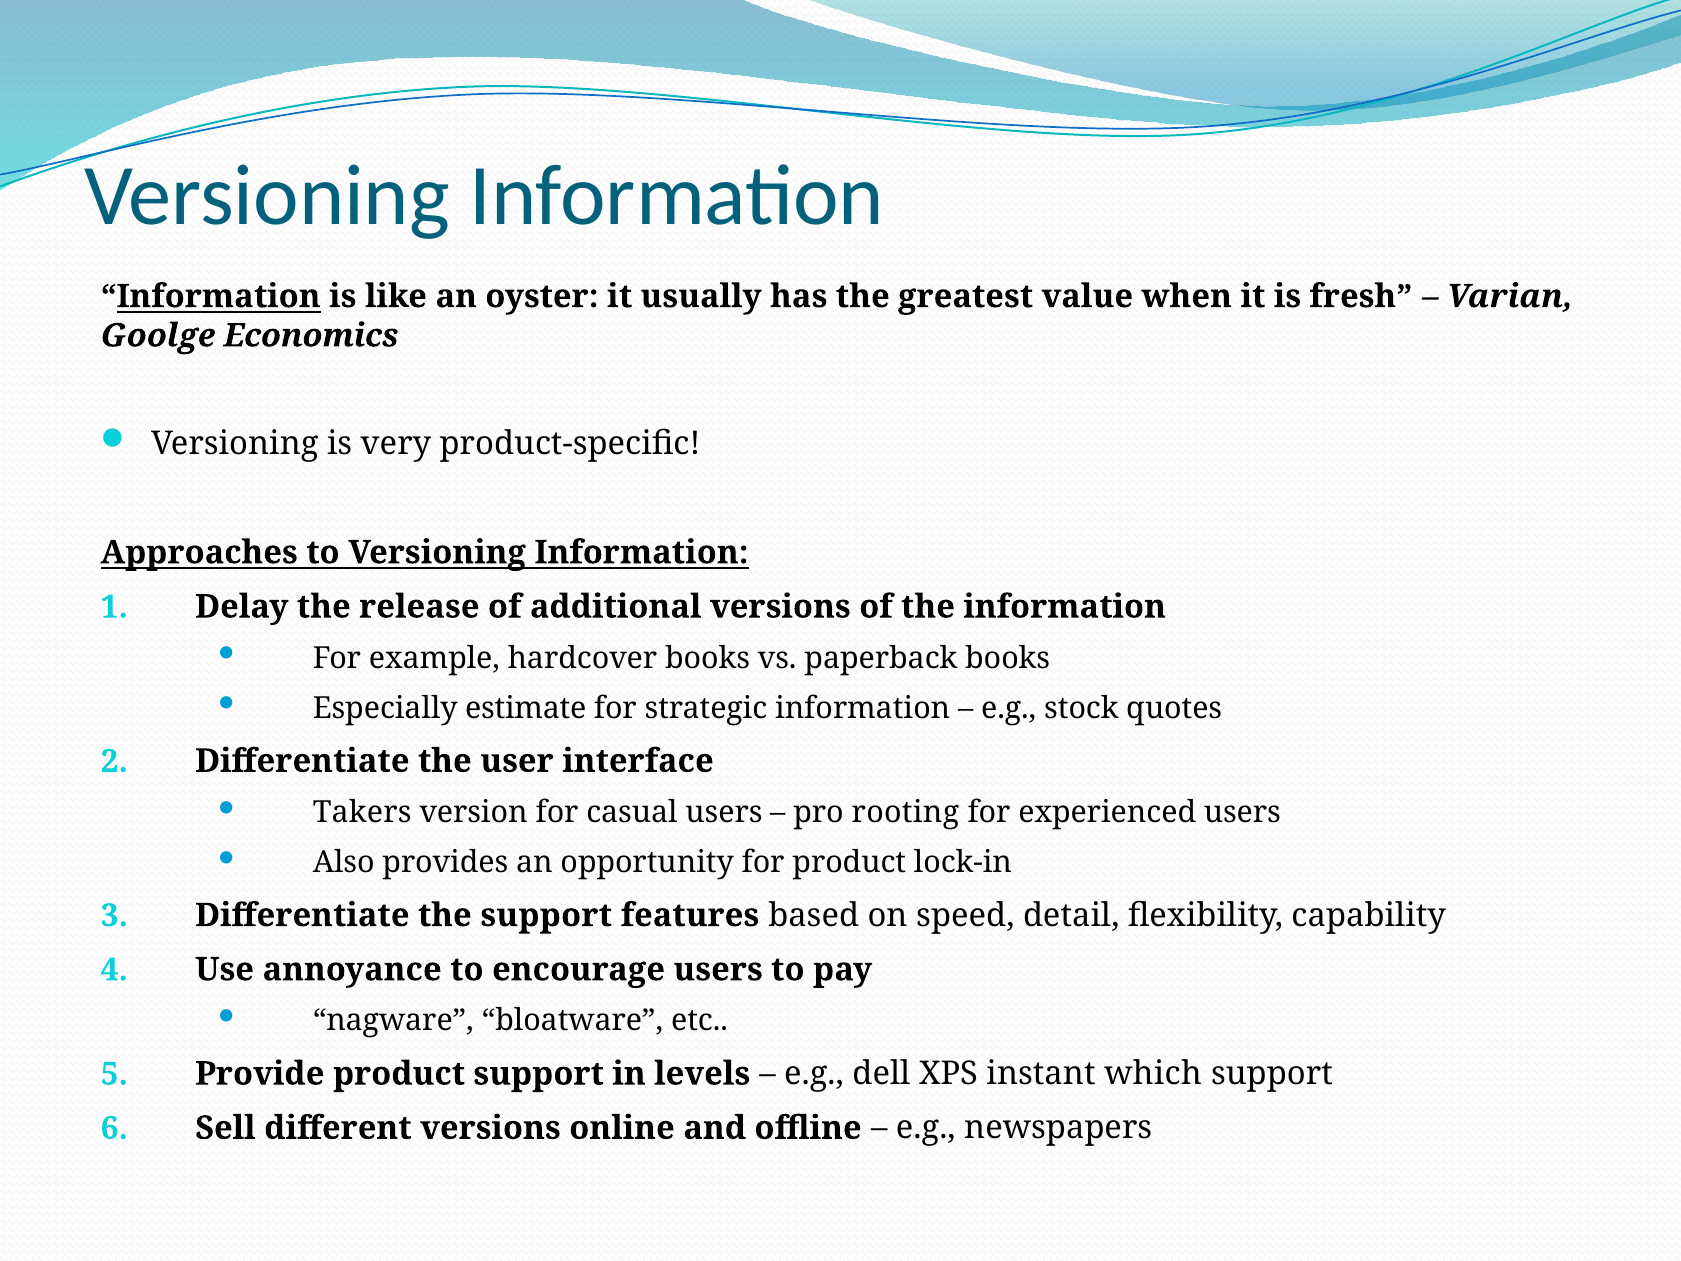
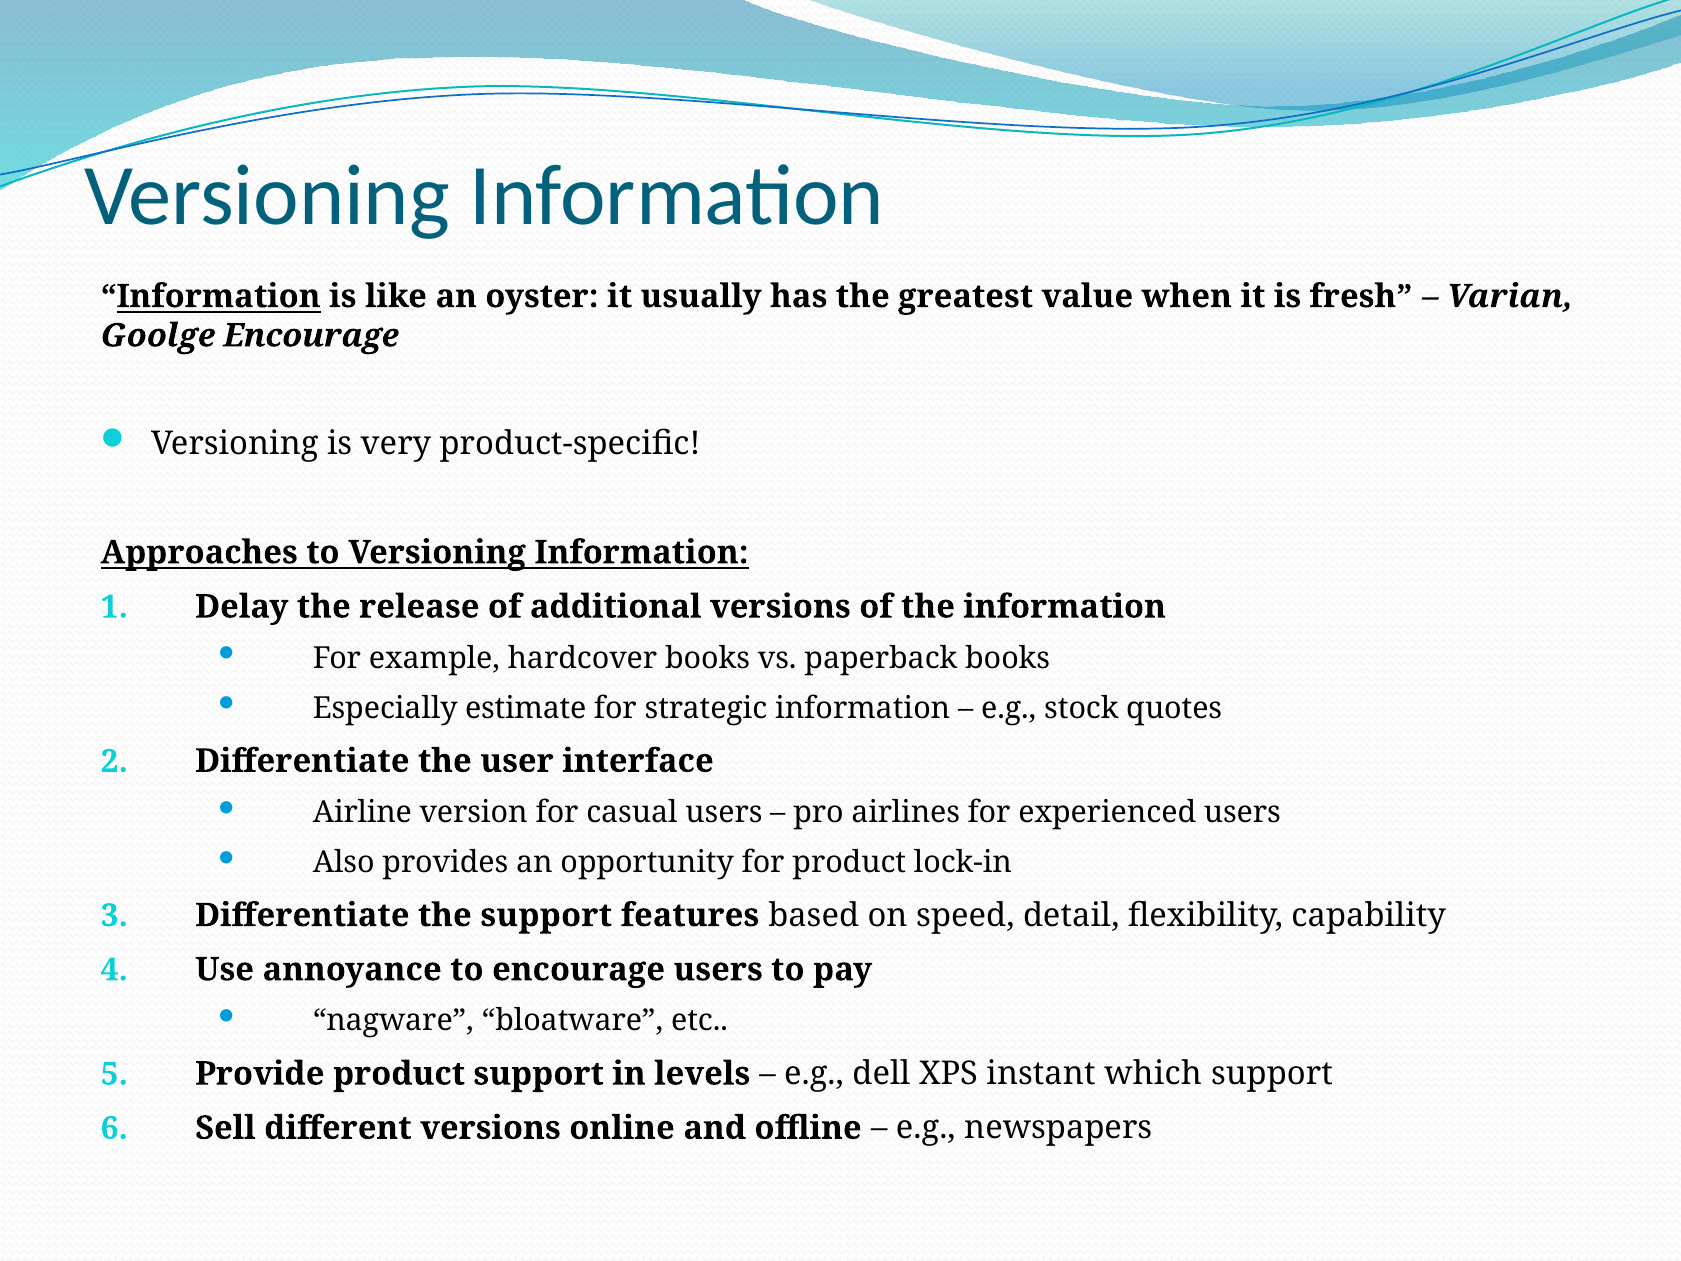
Goolge Economics: Economics -> Encourage (311, 336)
Takers: Takers -> Airline (362, 812)
rooting: rooting -> airlines (906, 812)
